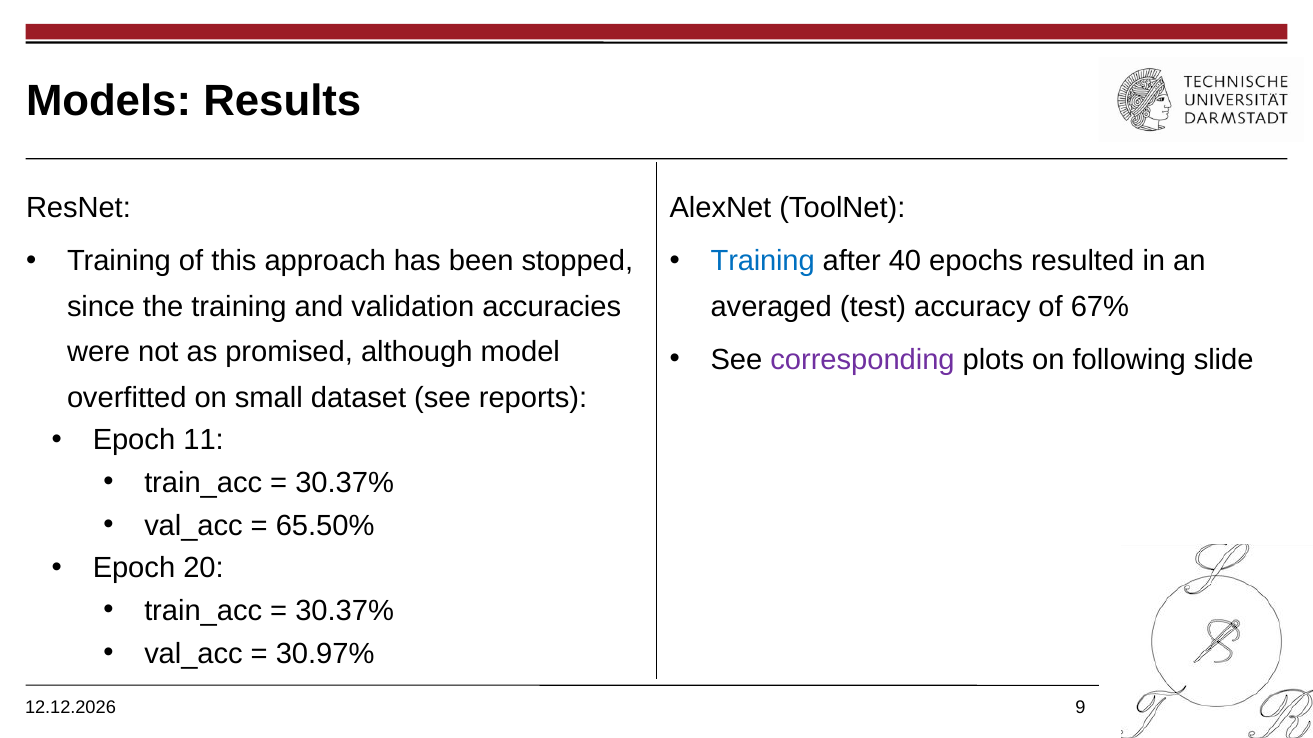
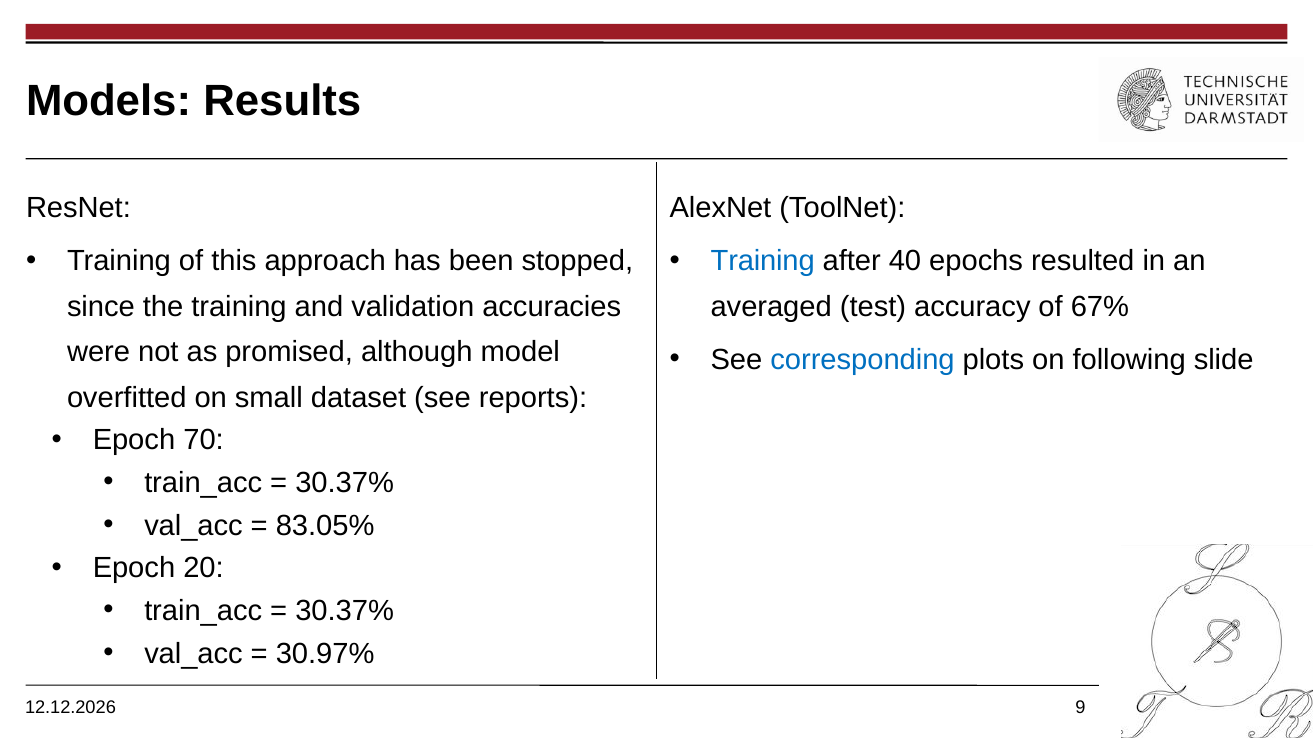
corresponding colour: purple -> blue (863, 360)
11: 11 -> 70 (204, 441)
65.50%: 65.50% -> 83.05% (325, 526)
